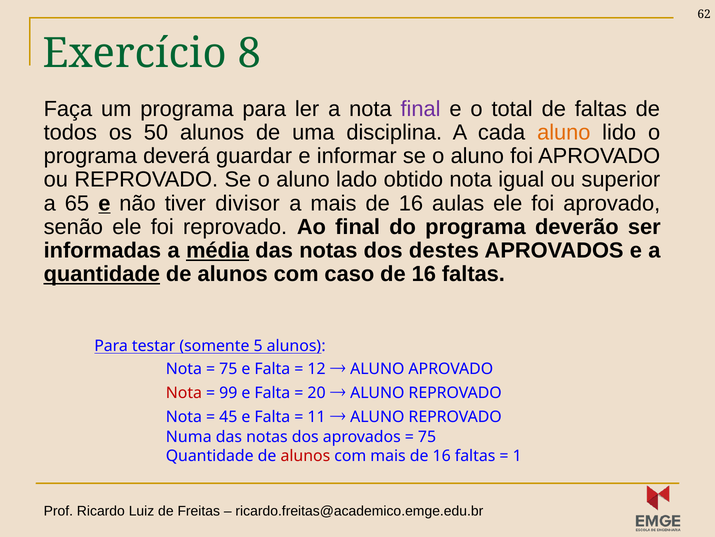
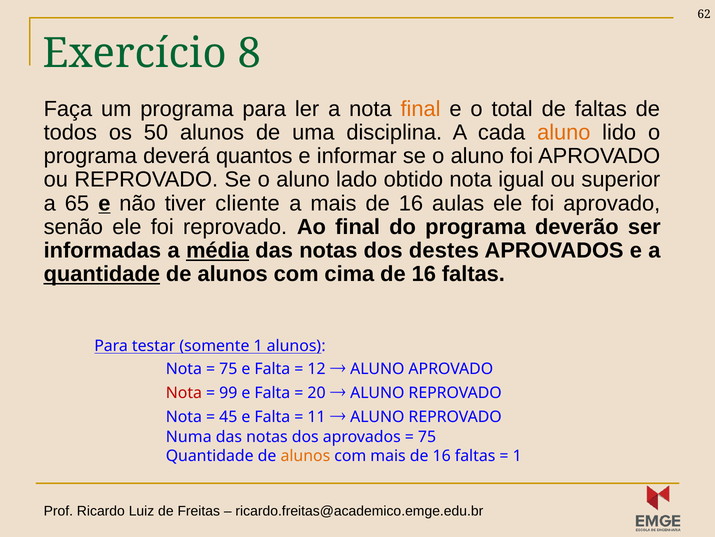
final colour: purple -> orange (421, 109)
guardar: guardar -> quantos (254, 156)
divisor: divisor -> cliente (248, 203)
caso: caso -> cima (349, 274)
somente 5: 5 -> 1 (258, 346)
alunos colour: red -> orange (305, 455)
